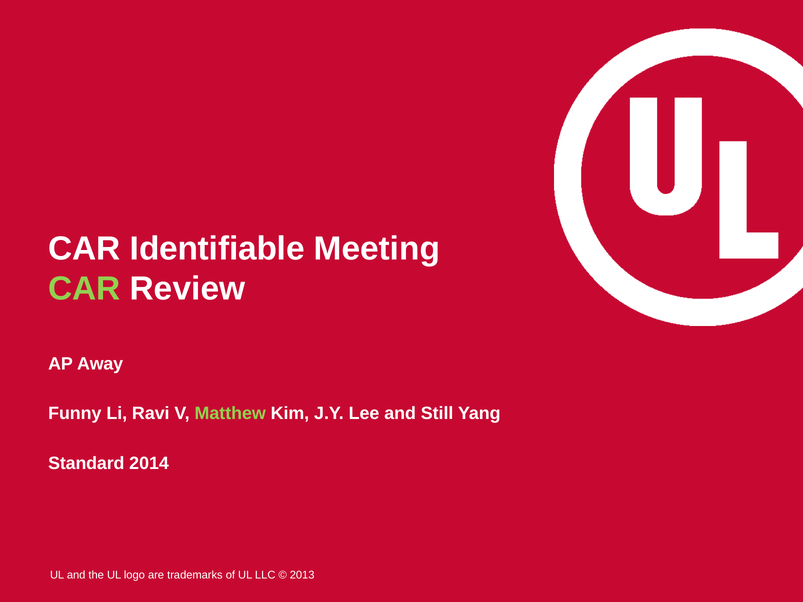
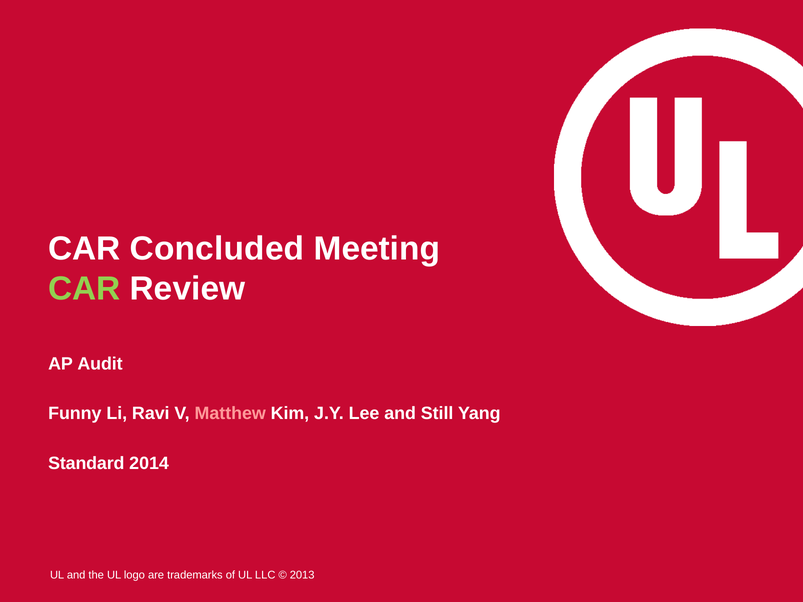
Identifiable: Identifiable -> Concluded (217, 249)
Away: Away -> Audit (100, 364)
Matthew colour: light green -> pink (230, 414)
